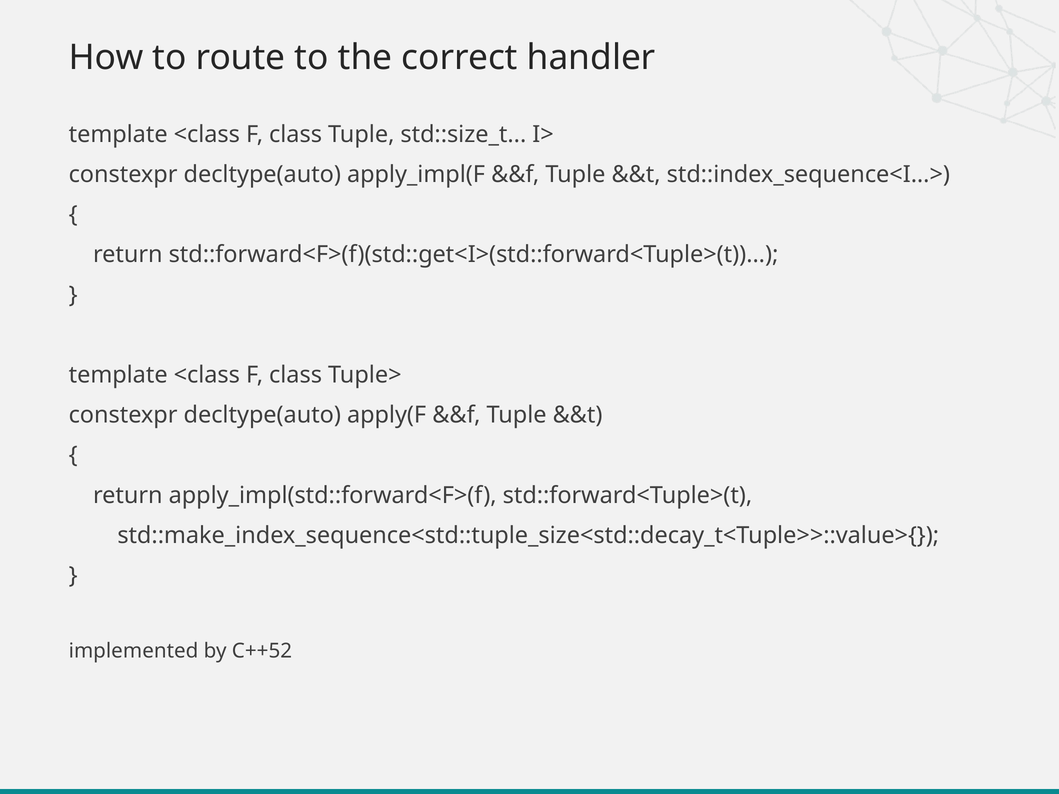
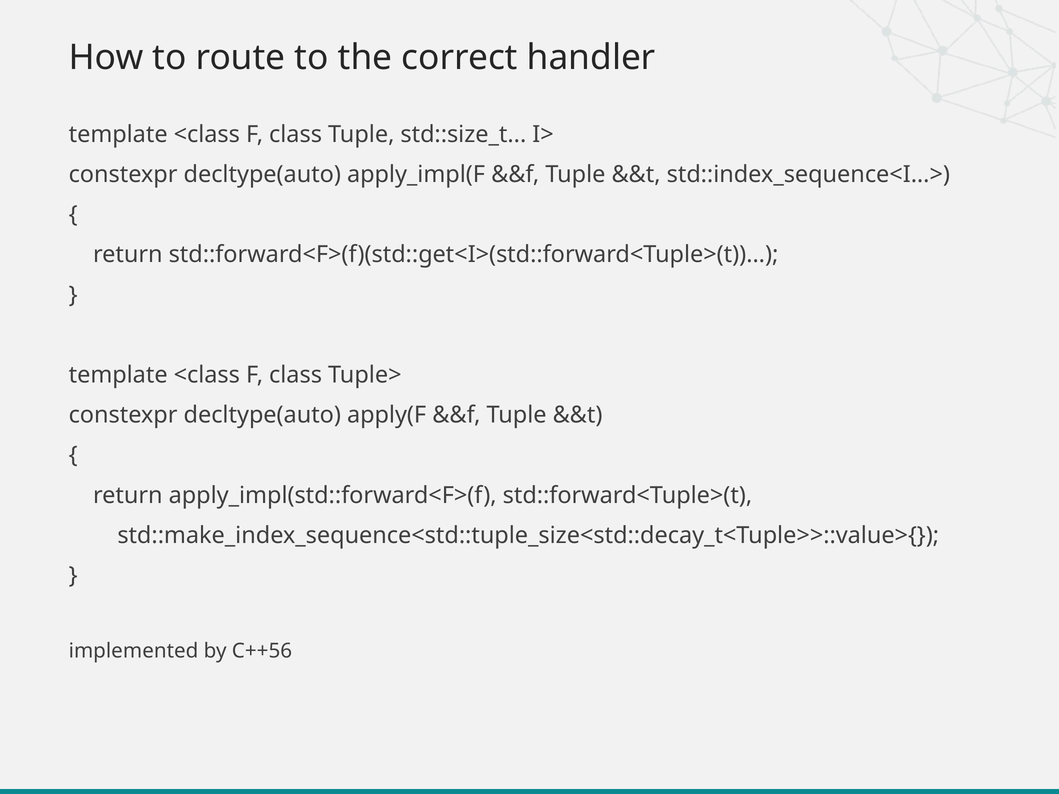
C++52: C++52 -> C++56 (262, 651)
